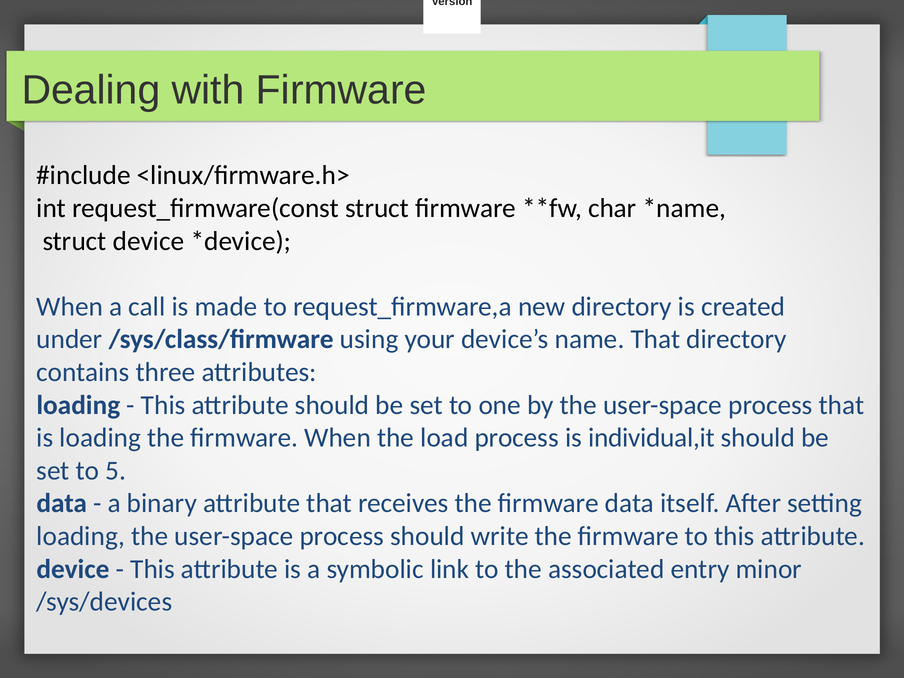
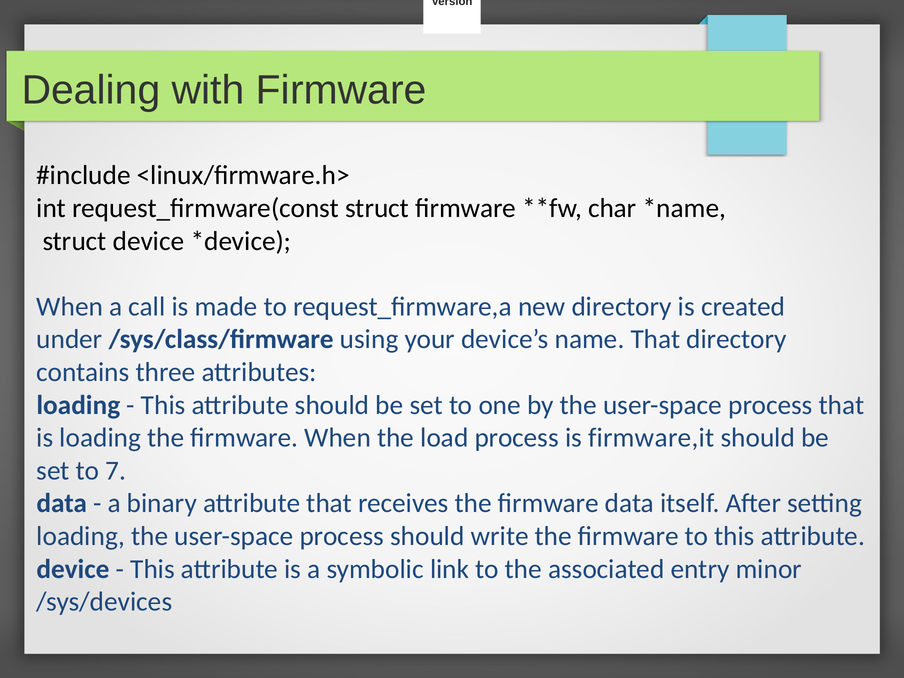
individual,it: individual,it -> firmware,it (651, 438)
5: 5 -> 7 (116, 471)
